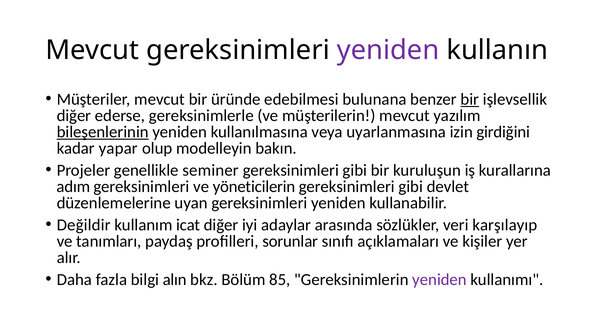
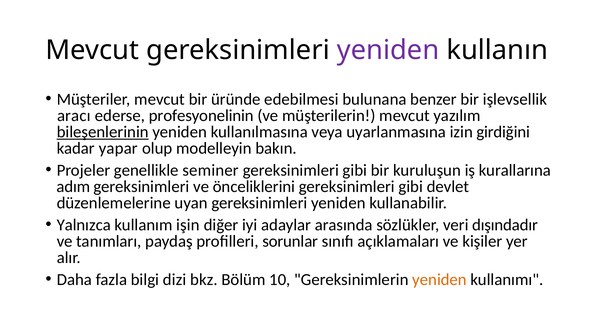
bir underline: present -> none (470, 99)
diğer: diğer -> aracı (74, 115)
gereksinimlerle: gereksinimlerle -> profesyonelinin (201, 115)
yöneticilerin: yöneticilerin -> önceliklerini (254, 186)
Değildir: Değildir -> Yalnızca (84, 225)
icat: icat -> işin (188, 225)
karşılayıp: karşılayıp -> dışındadır (505, 225)
alın: alın -> dizi (175, 279)
85: 85 -> 10 (280, 279)
yeniden colour: purple -> orange (440, 279)
